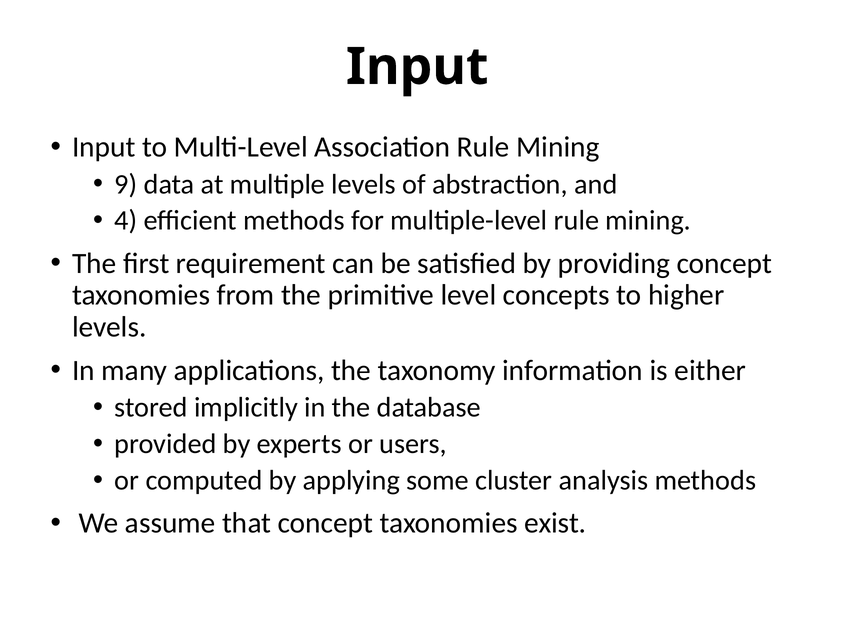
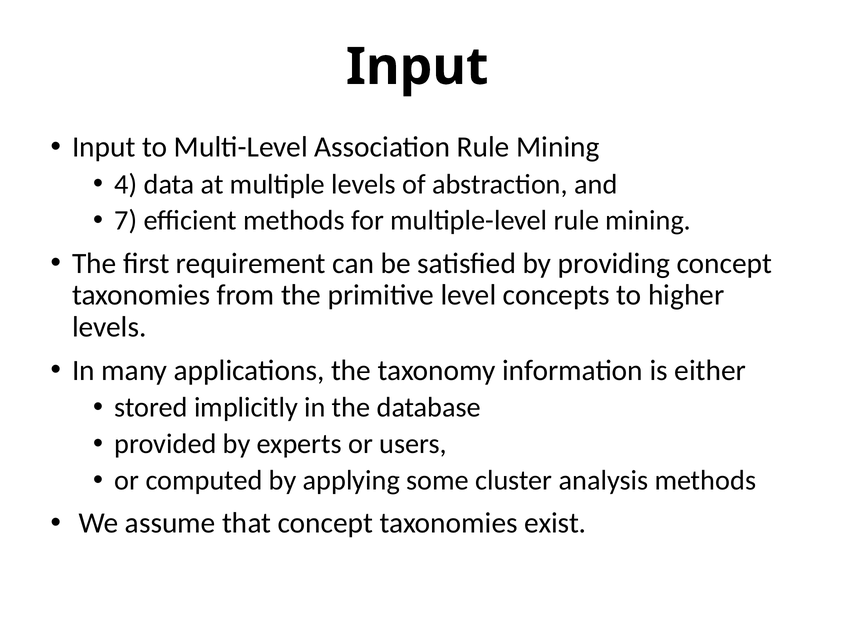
9: 9 -> 4 (126, 184)
4: 4 -> 7 (126, 221)
